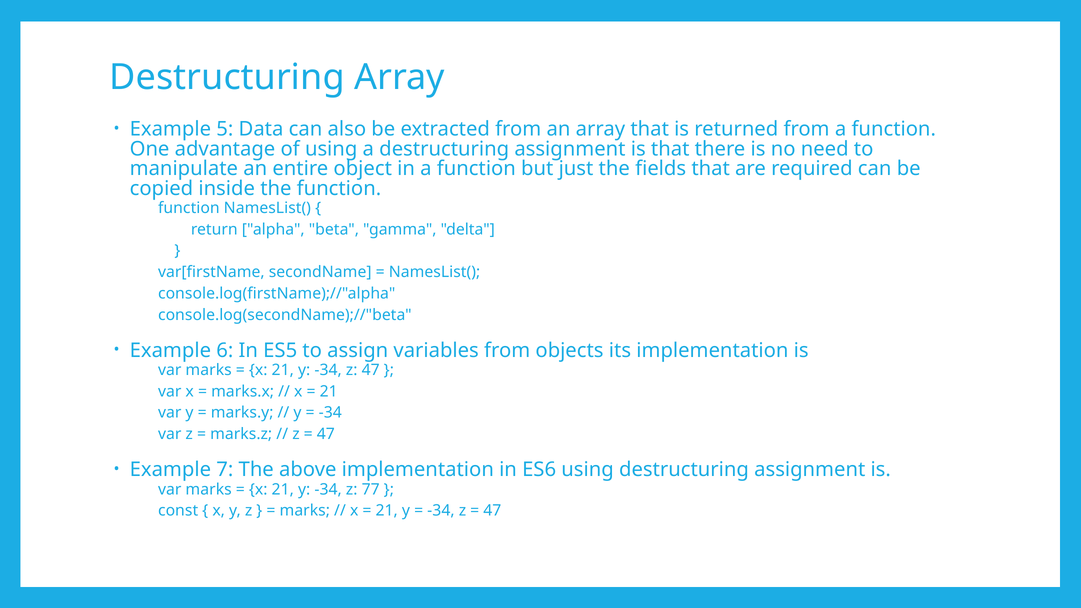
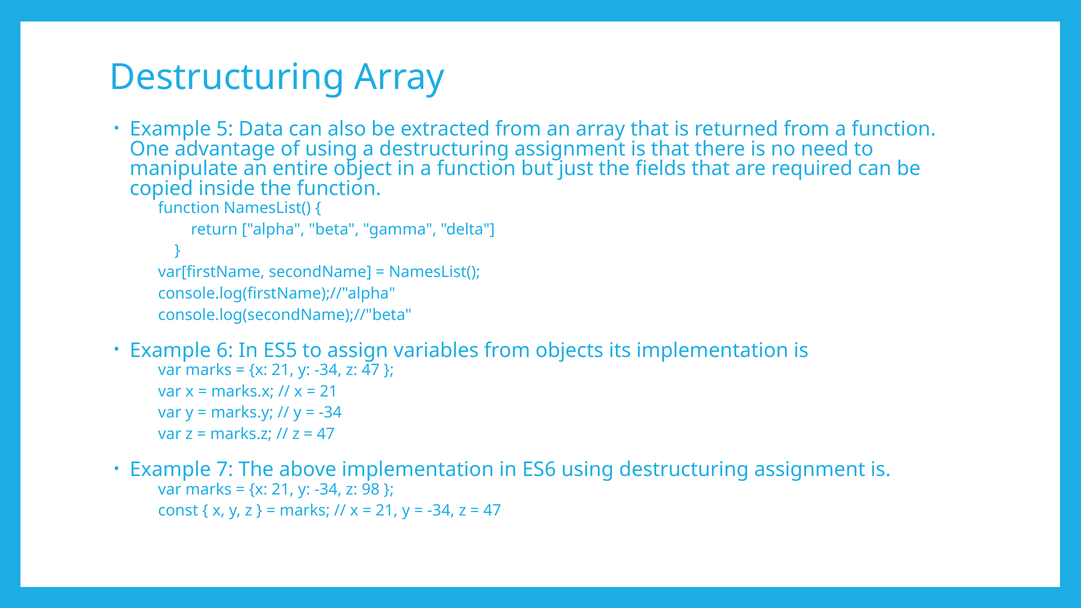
77: 77 -> 98 (371, 489)
